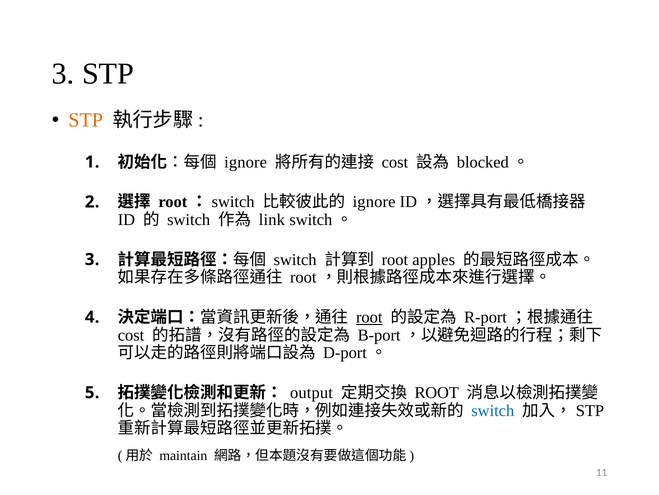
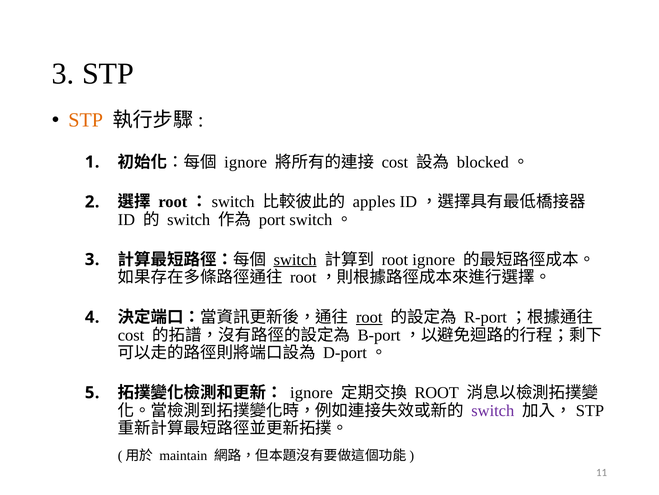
ignore: ignore -> apples (374, 202)
link: link -> port (272, 219)
switch underline: none -> present (295, 259)
root apples: apples -> ignore (434, 259)
output: output -> ignore (312, 392)
switch colour: blue -> purple (493, 410)
